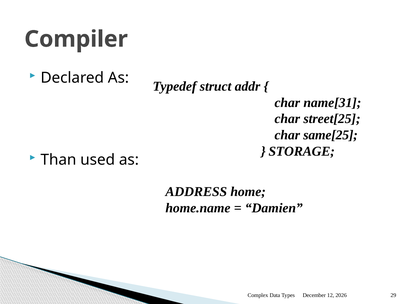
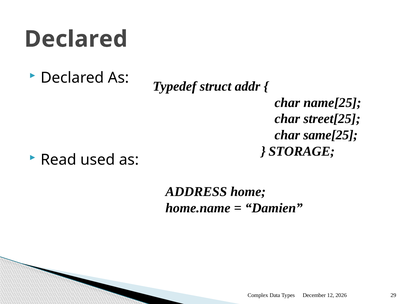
Compiler: Compiler -> Declared (76, 39)
name[31: name[31 -> name[25 (332, 103)
Than: Than -> Read (58, 160)
